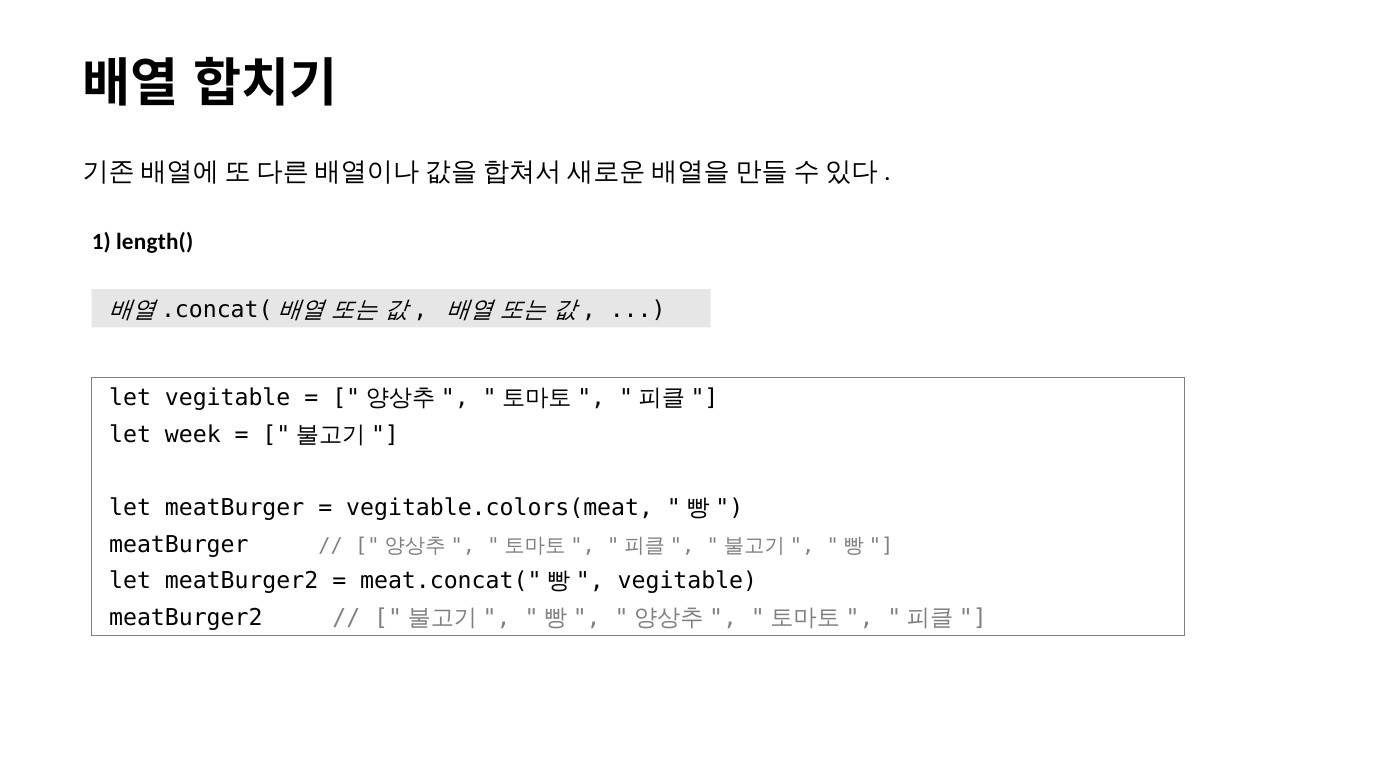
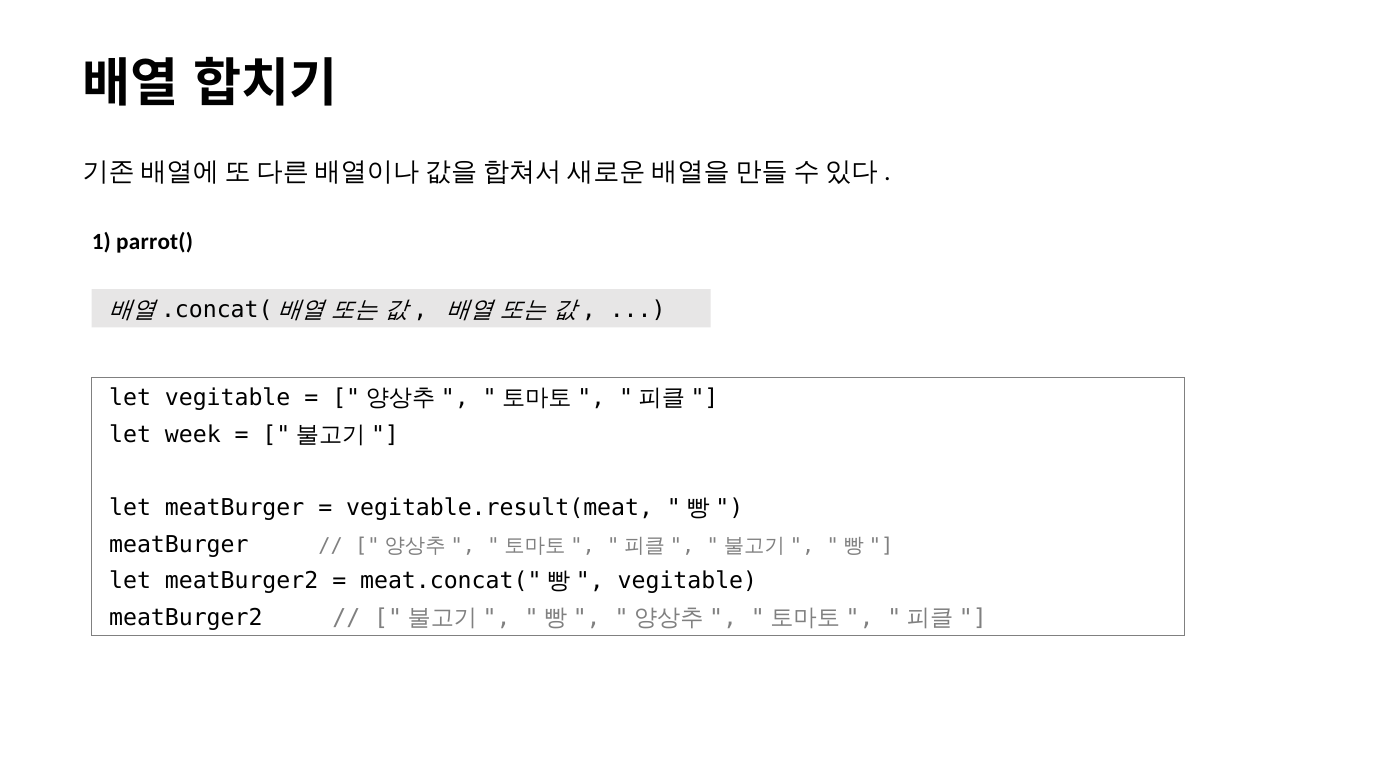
length(: length( -> parrot( (155, 242)
vegitable.colors(meat: vegitable.colors(meat -> vegitable.result(meat (500, 508)
